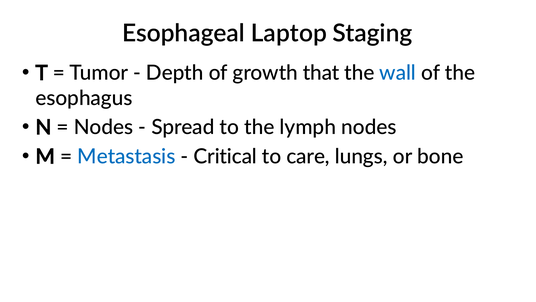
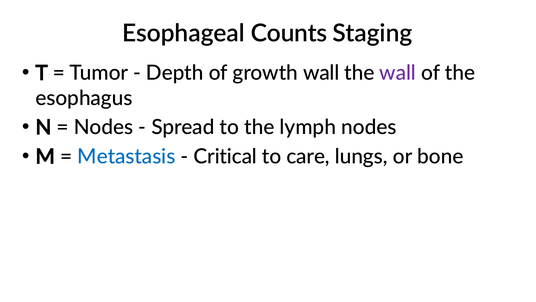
Laptop: Laptop -> Counts (289, 33)
growth that: that -> wall (321, 73)
wall colour: blue -> purple (398, 73)
